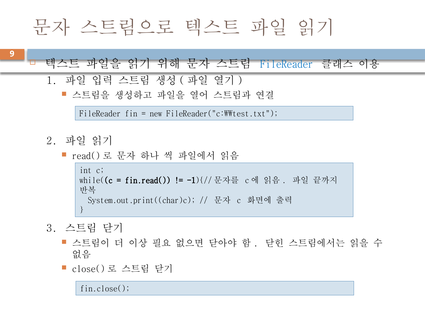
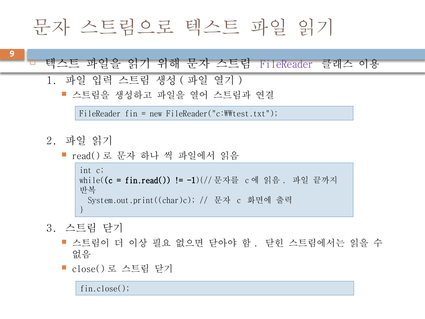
FileReader colour: blue -> purple (287, 64)
